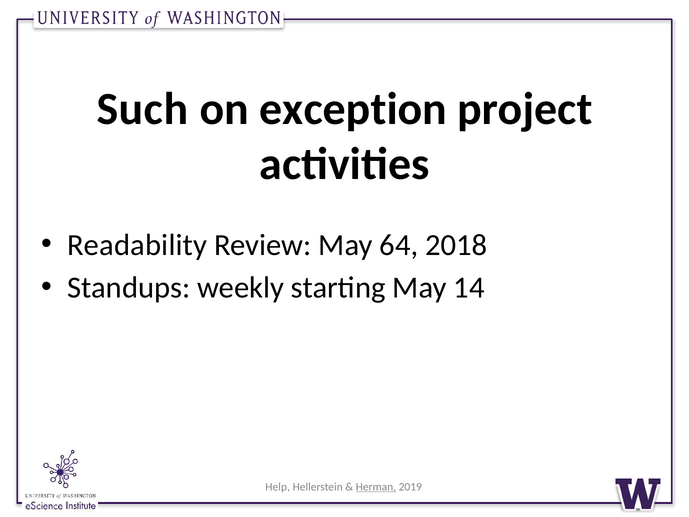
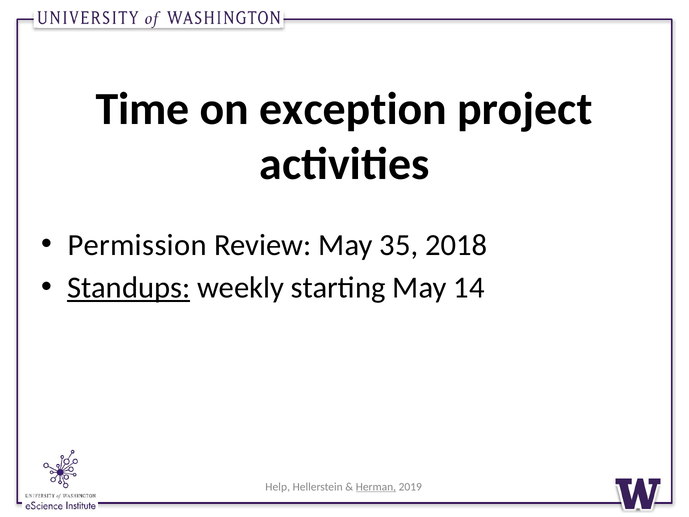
Such: Such -> Time (143, 109)
Readability: Readability -> Permission (137, 245)
64: 64 -> 35 (399, 245)
Standups underline: none -> present (129, 288)
